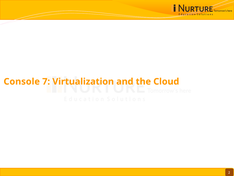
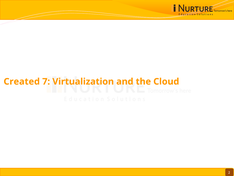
Console: Console -> Created (22, 81)
